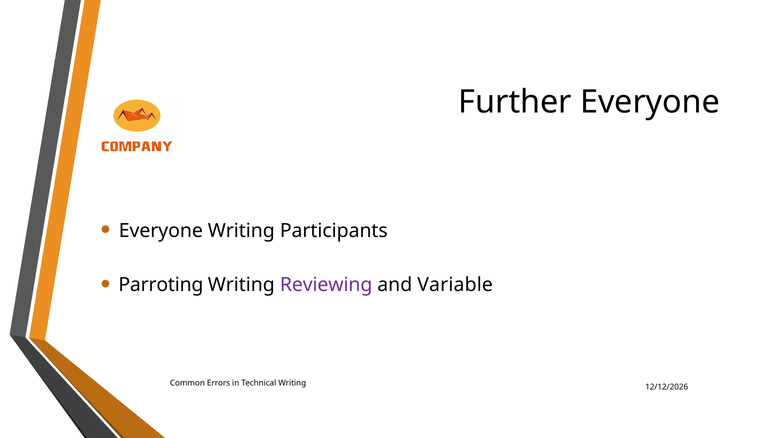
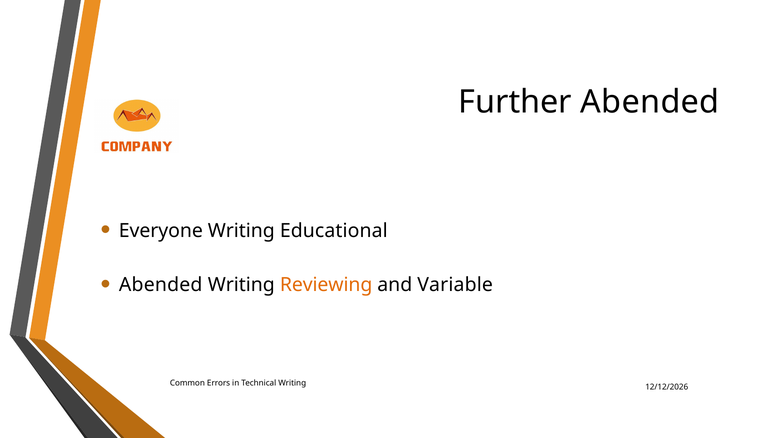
Further Everyone: Everyone -> Abended (650, 102)
Participants: Participants -> Educational (334, 230)
Parroting: Parroting -> Abended (161, 285)
Reviewing colour: purple -> orange (326, 285)
